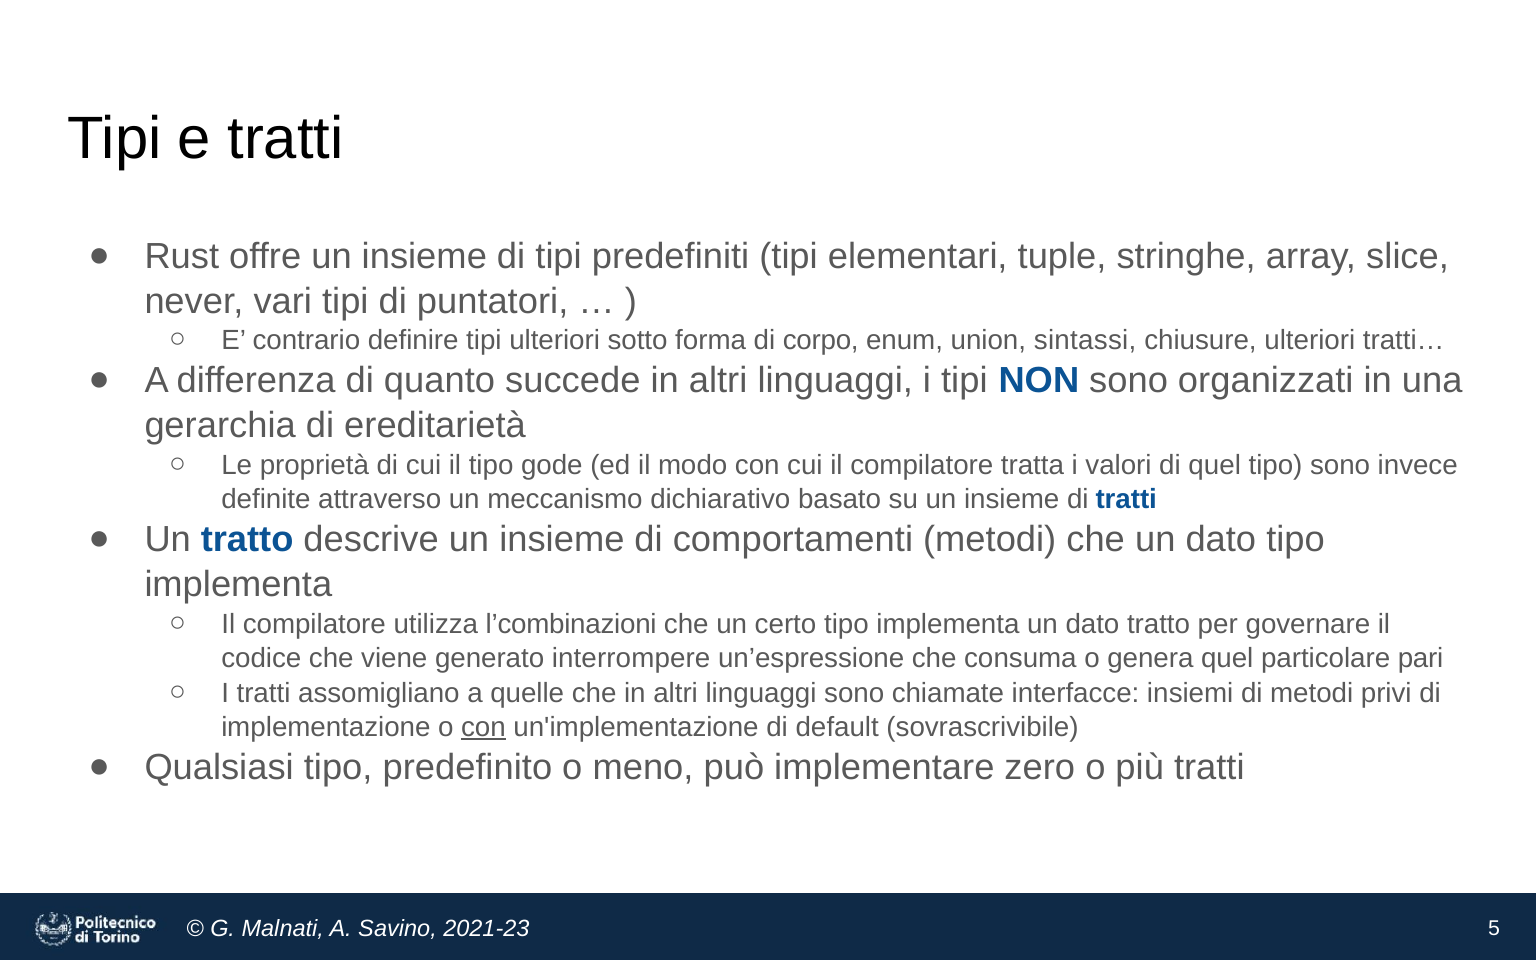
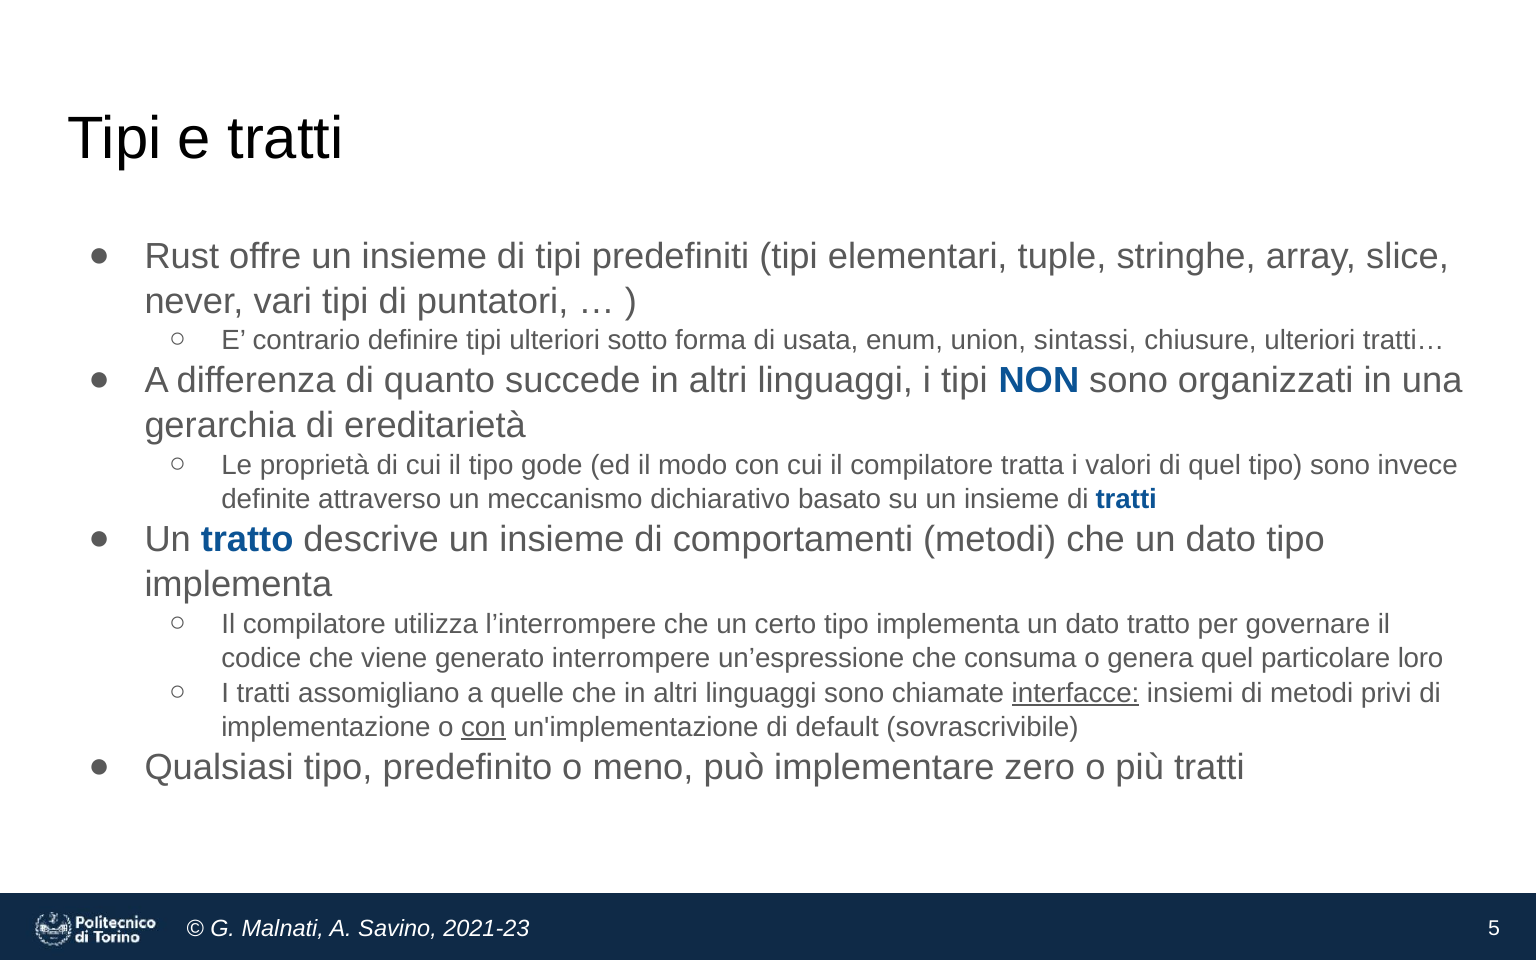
corpo: corpo -> usata (821, 340)
l’combinazioni: l’combinazioni -> l’interrompere (571, 624)
pari: pari -> loro (1421, 658)
interfacce underline: none -> present (1076, 693)
